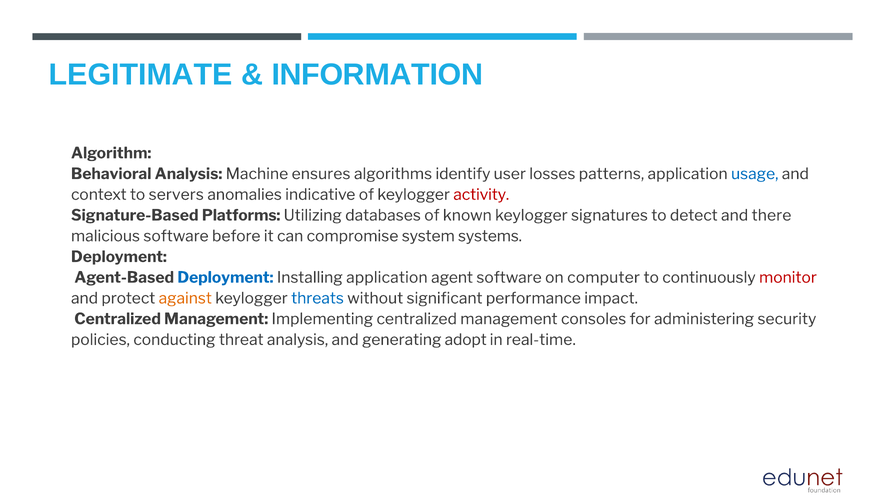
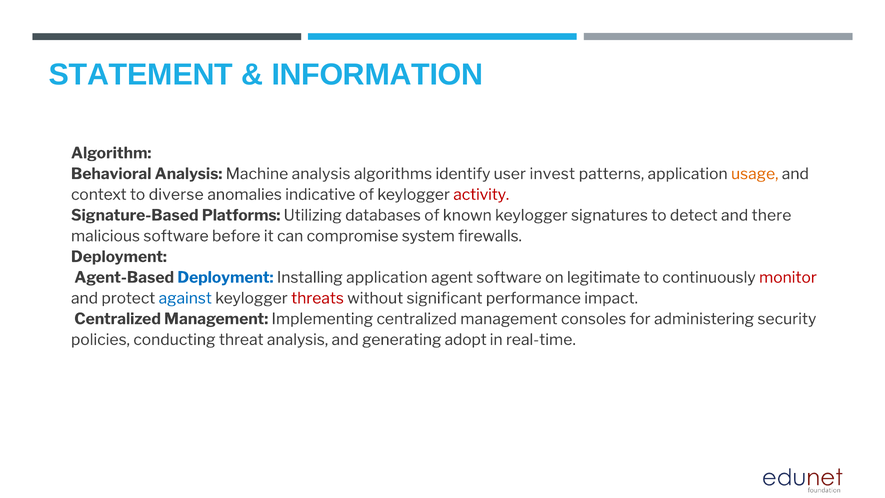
LEGITIMATE: LEGITIMATE -> STATEMENT (141, 75)
Machine ensures: ensures -> analysis (321, 174)
losses: losses -> invest (552, 174)
usage colour: blue -> orange (755, 174)
servers: servers -> diverse (176, 195)
systems: systems -> firewalls (490, 236)
computer: computer -> legitimate (604, 277)
against colour: orange -> blue (185, 298)
threats colour: blue -> red (318, 298)
